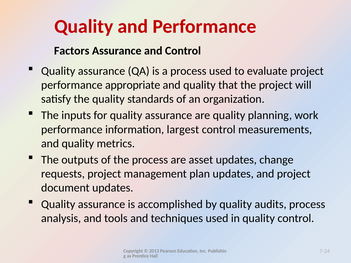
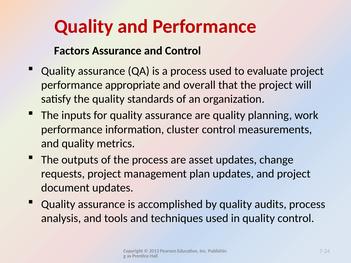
quality: quality -> overall (199, 85)
largest: largest -> cluster (183, 130)
